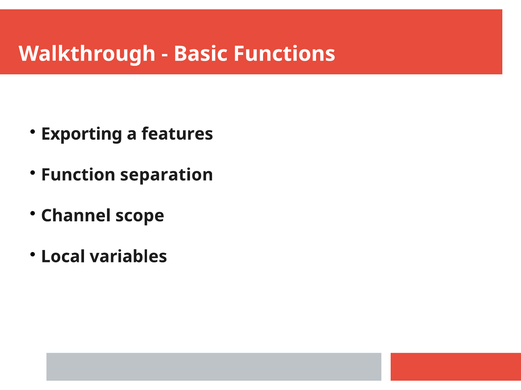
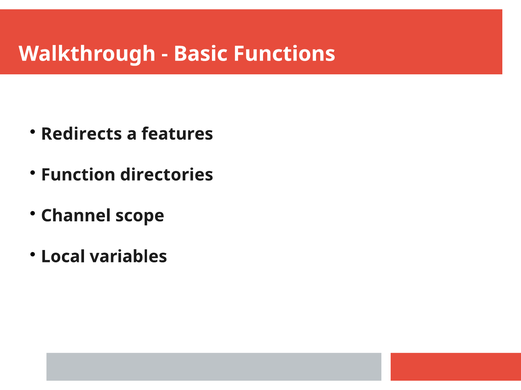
Exporting: Exporting -> Redirects (81, 134)
separation: separation -> directories (167, 175)
